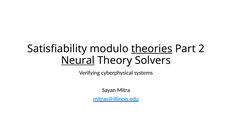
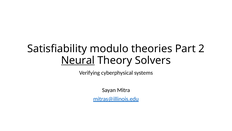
theories underline: present -> none (152, 49)
